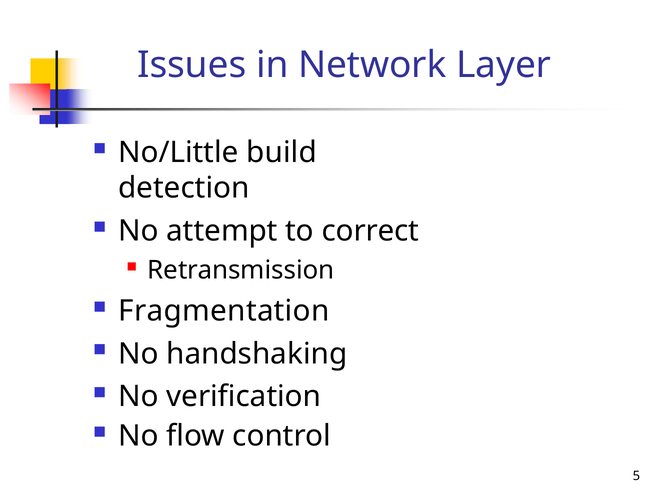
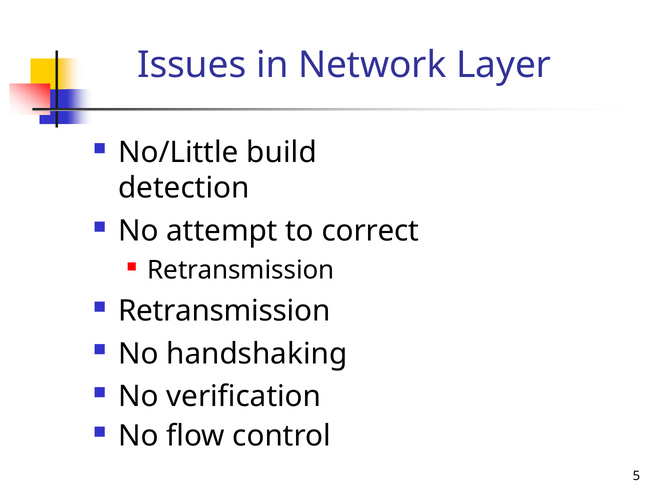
Fragmentation: Fragmentation -> Retransmission (224, 311)
